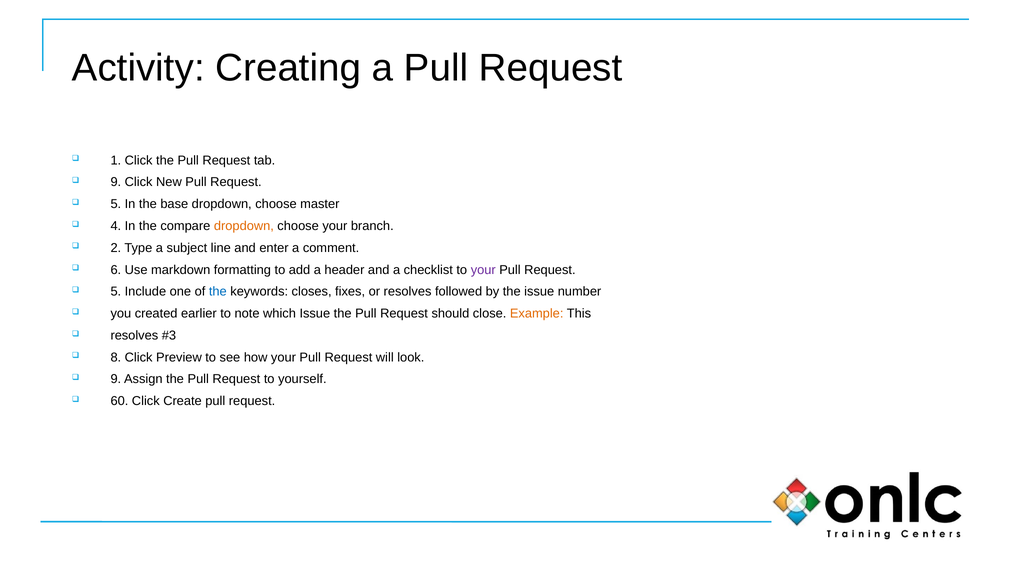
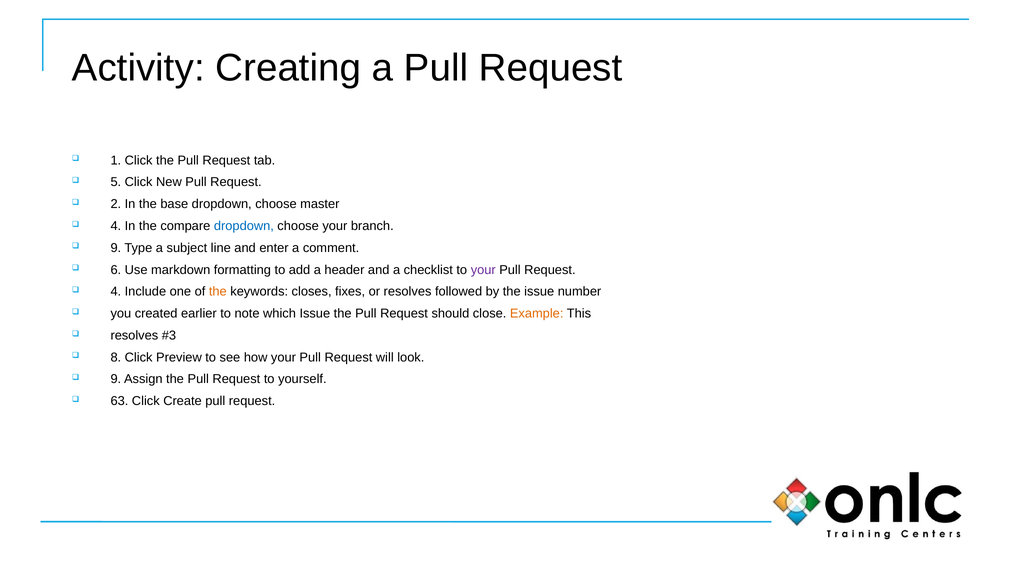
9: 9 -> 5 (116, 182)
5: 5 -> 2 (116, 204)
dropdown colour: orange -> blue (244, 226)
2: 2 -> 9 (116, 248)
5: 5 -> 4 (116, 292)
the colour: blue -> orange (218, 292)
60: 60 -> 63 (119, 401)
